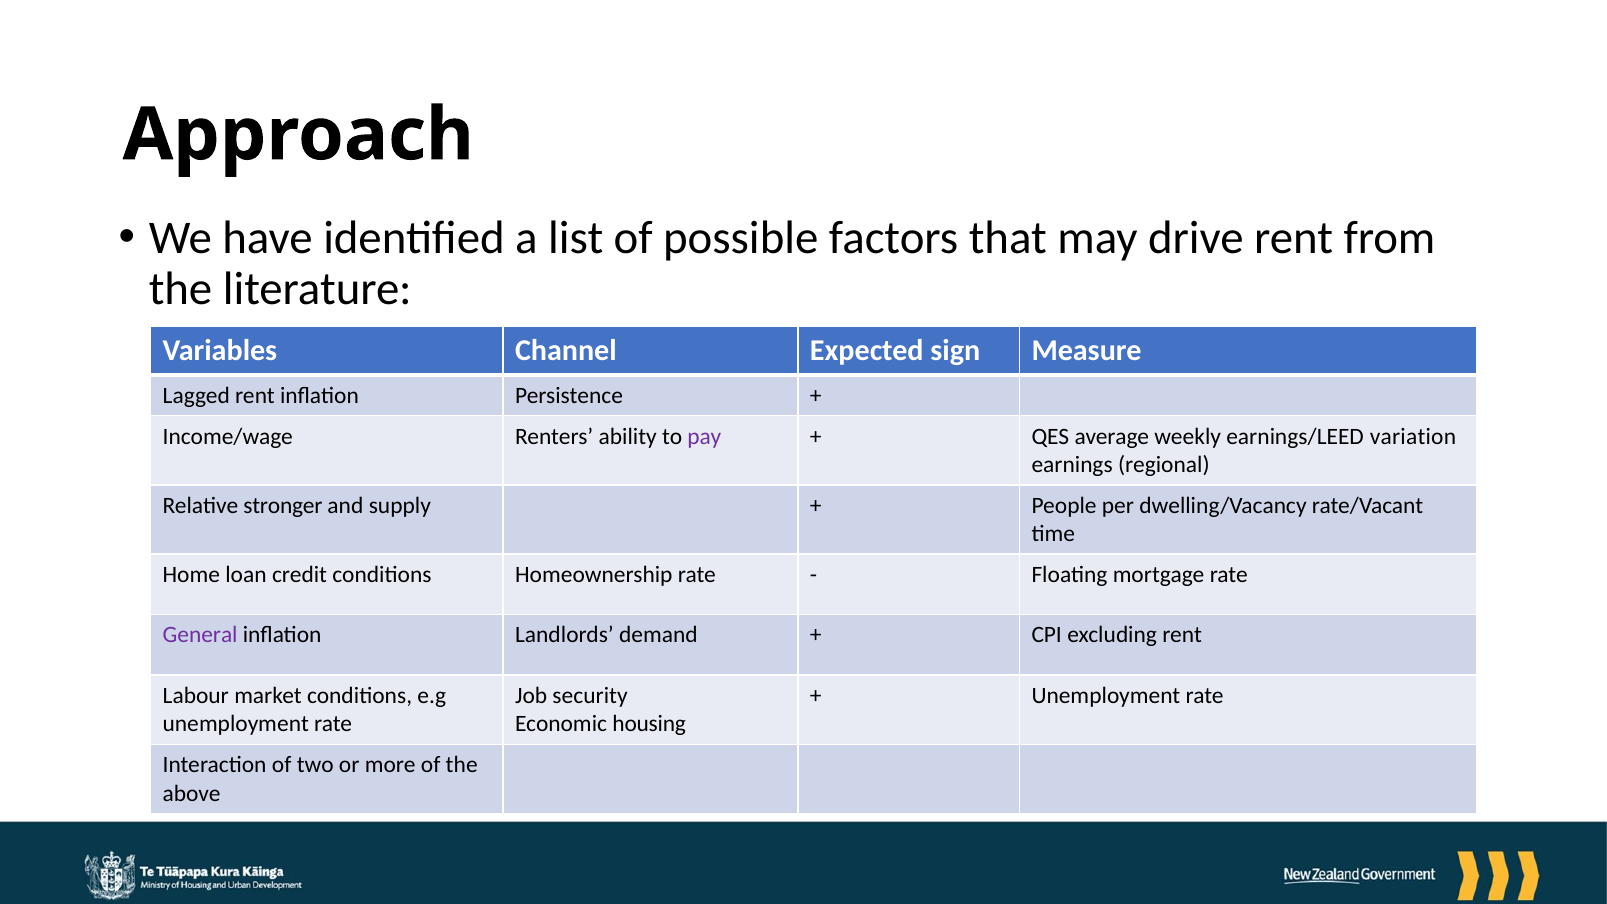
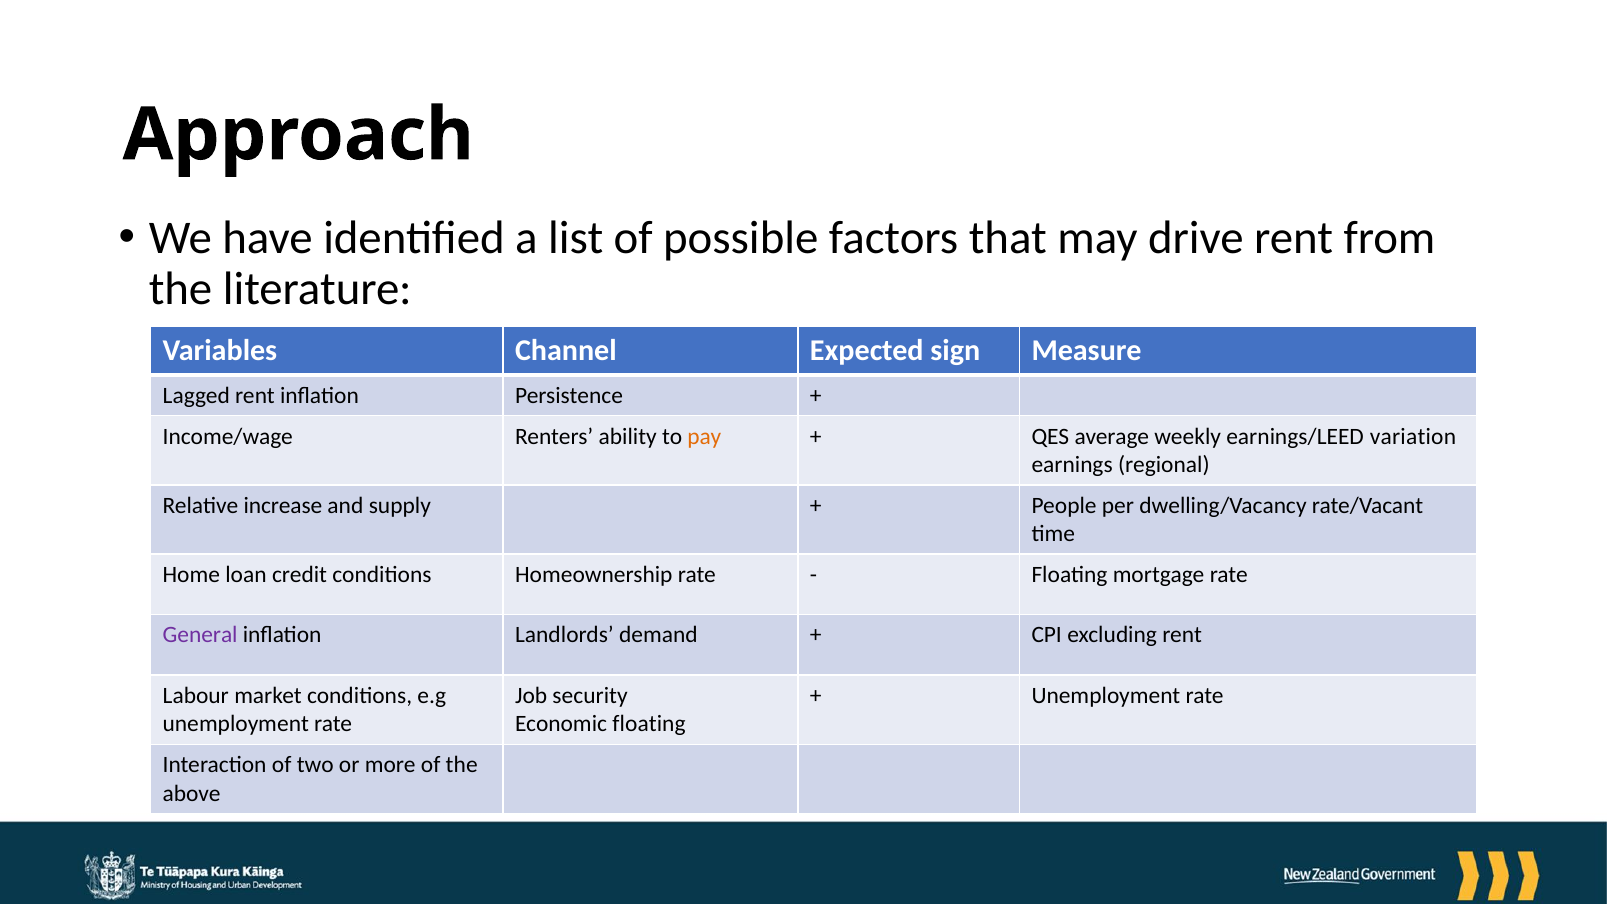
pay colour: purple -> orange (704, 436)
stronger: stronger -> increase (283, 505)
Economic housing: housing -> floating (649, 724)
